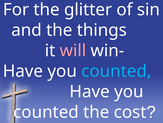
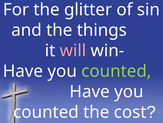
counted colour: light blue -> light green (116, 71)
